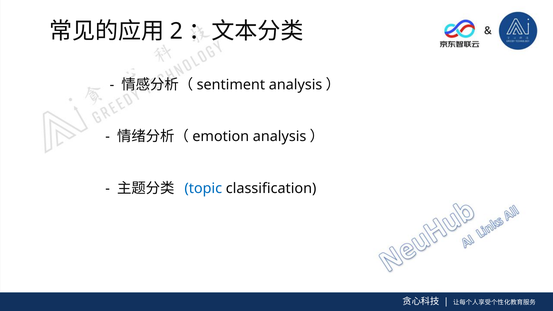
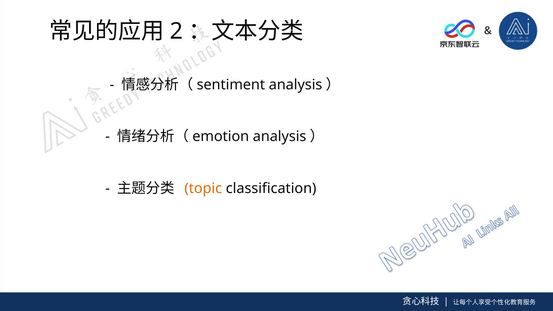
topic colour: blue -> orange (203, 188)
